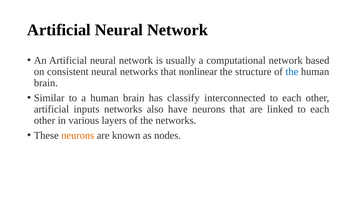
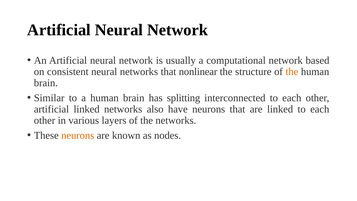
the colour: blue -> orange (292, 72)
classify: classify -> splitting (184, 98)
artificial inputs: inputs -> linked (87, 109)
